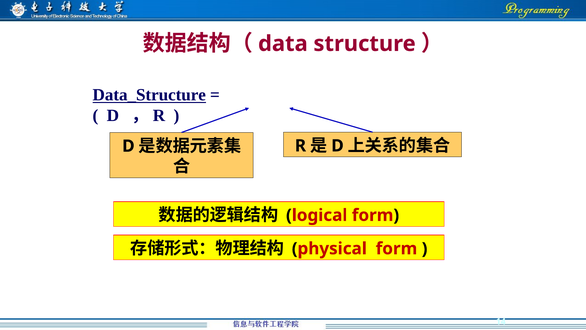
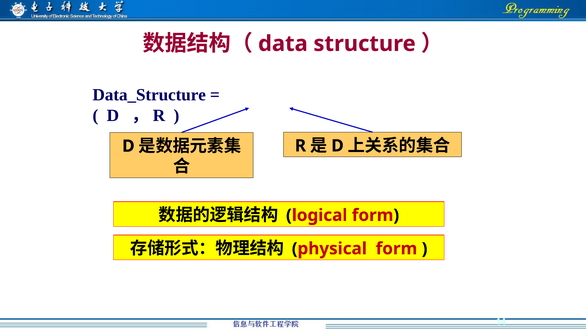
Data_Structure underline: present -> none (149, 95)
